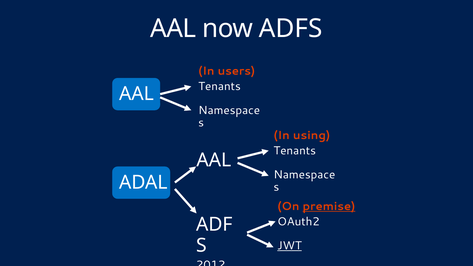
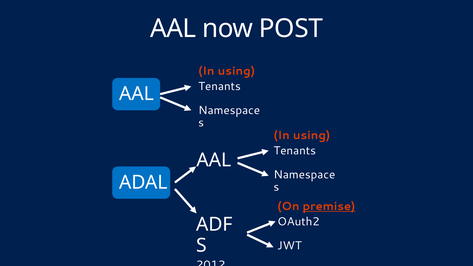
ADFS: ADFS -> POST (291, 29)
users: users -> using (236, 71)
JWT underline: present -> none (289, 246)
